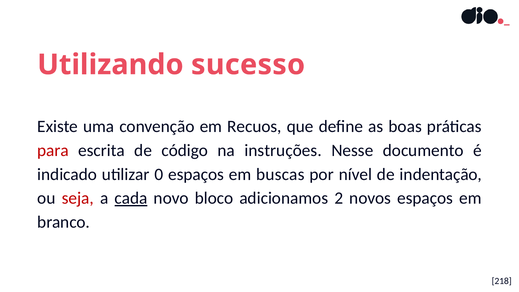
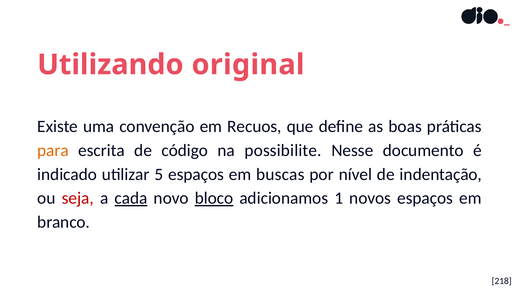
sucesso: sucesso -> original (248, 65)
para colour: red -> orange (53, 150)
instruções: instruções -> possibilite (283, 150)
0: 0 -> 5 (159, 174)
bloco underline: none -> present (214, 198)
2: 2 -> 1 (339, 198)
